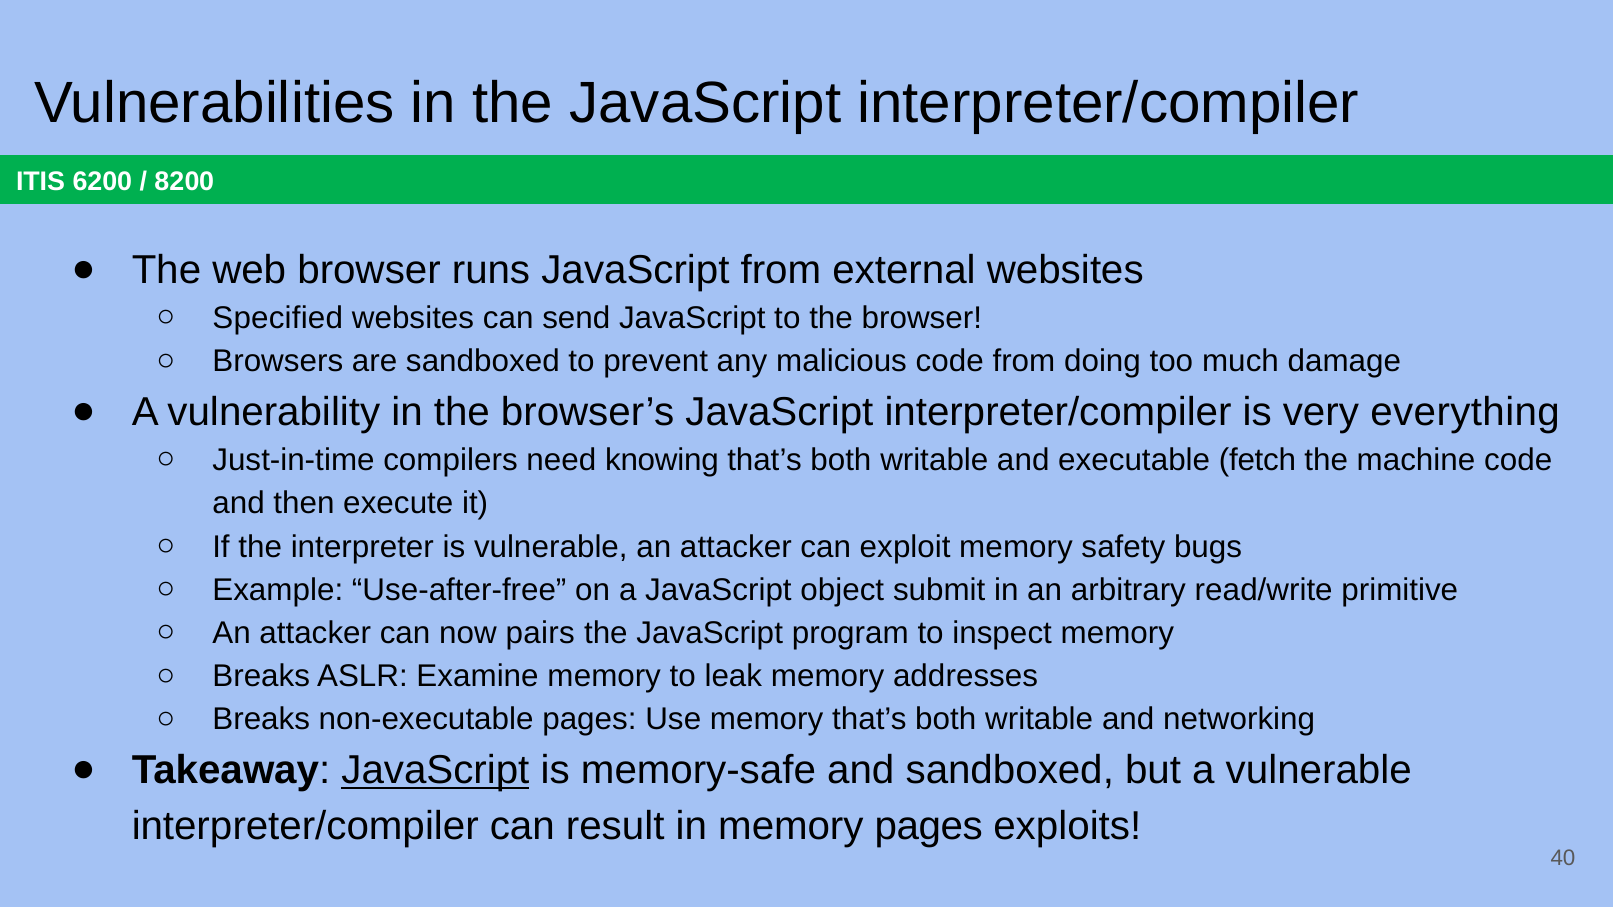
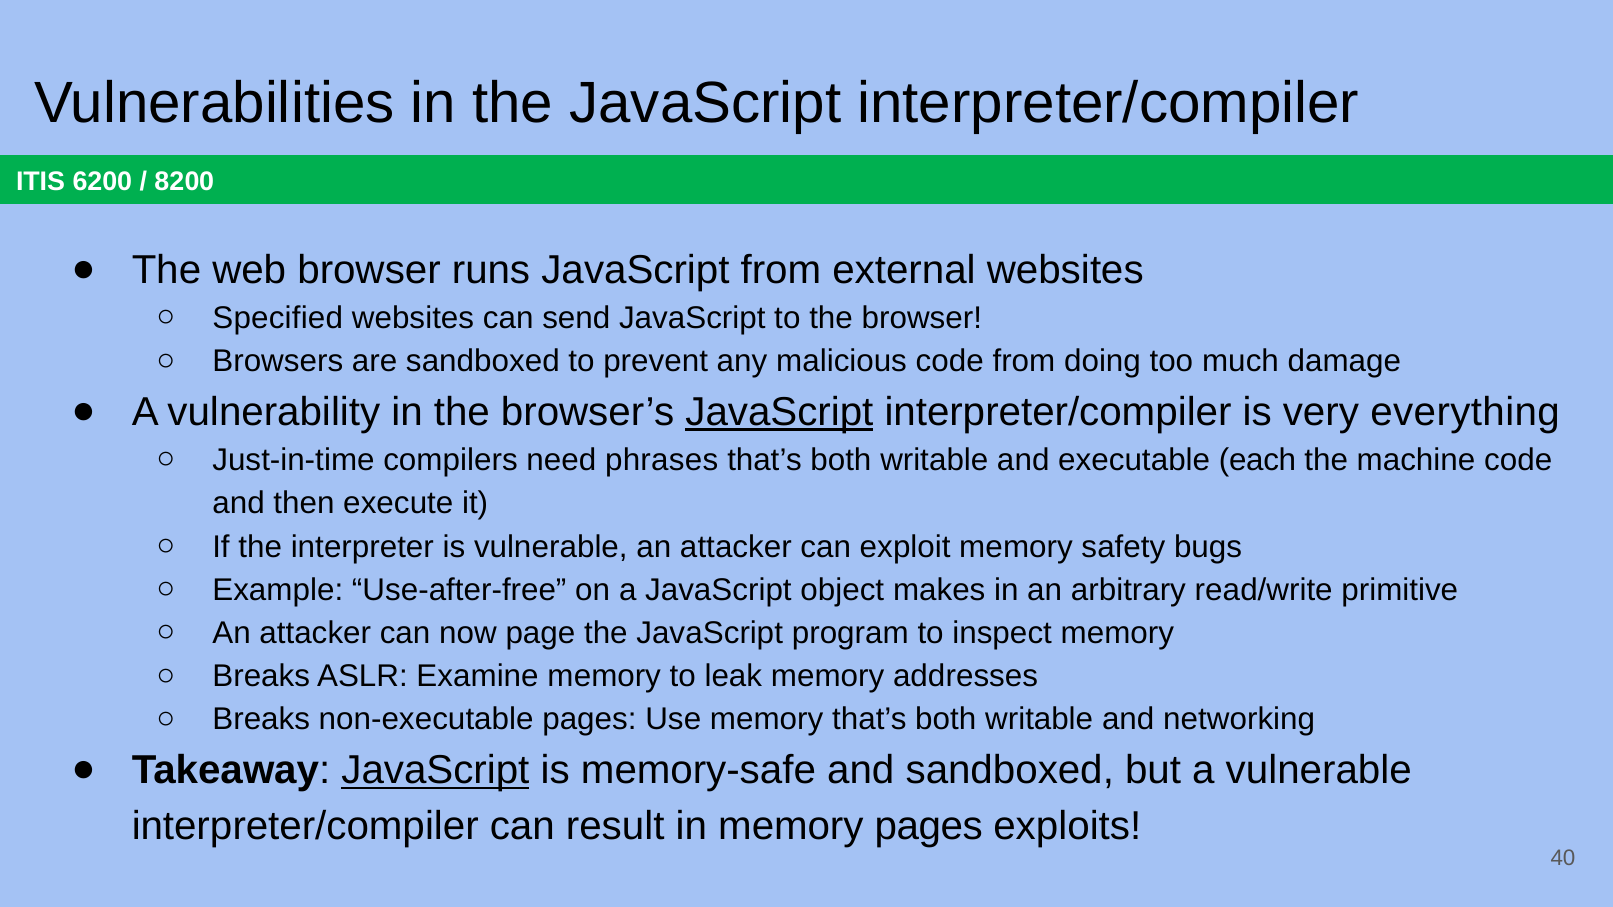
JavaScript underline: none -> present (779, 412)
knowing: knowing -> phrases (662, 460)
fetch: fetch -> each (1258, 460)
submit: submit -> makes (939, 590)
pairs: pairs -> page (540, 633)
